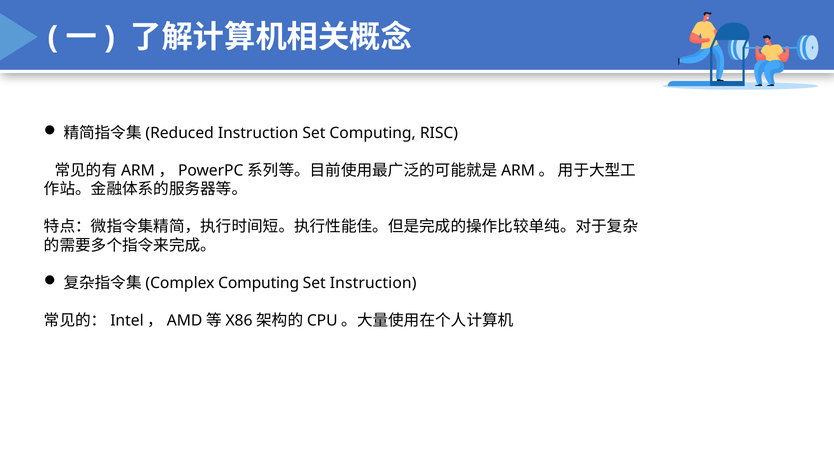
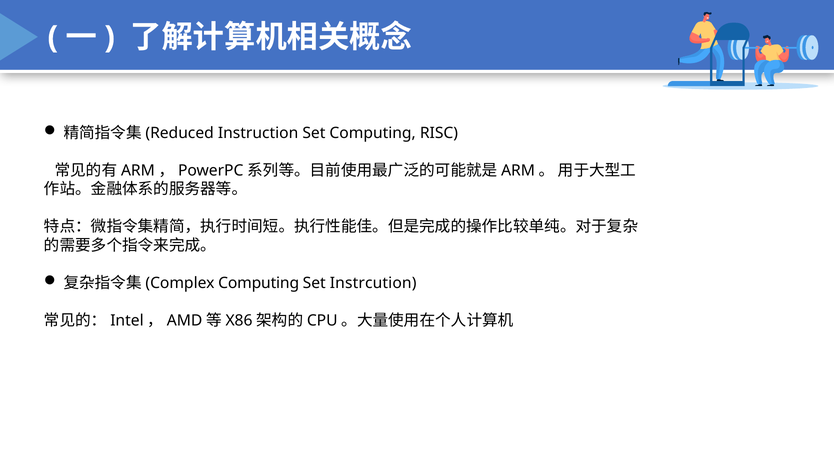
Set Instruction: Instruction -> Instrcution (373, 283)
